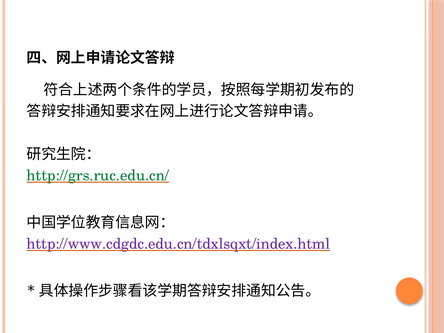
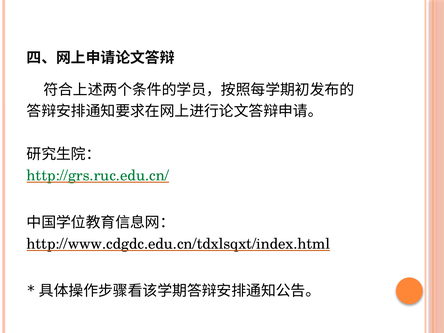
http://www.cdgdc.edu.cn/tdxlsqxt/index.html colour: purple -> black (178, 244)
